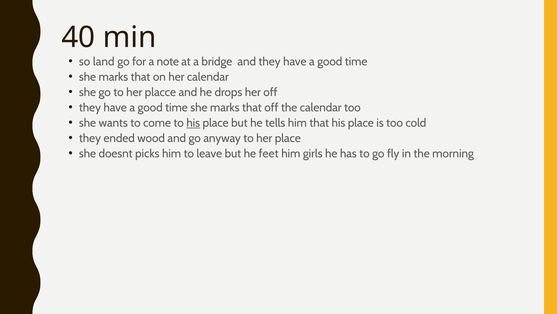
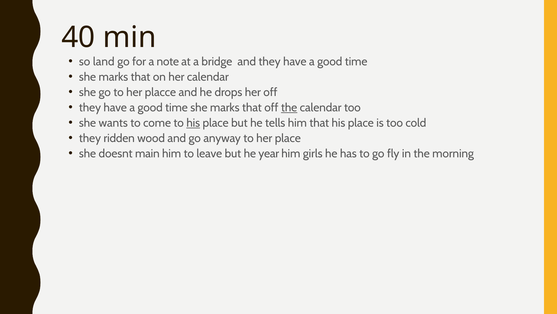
the underline: none -> present (289, 107)
ended: ended -> ridden (119, 138)
picks: picks -> main (147, 153)
feet: feet -> year (269, 153)
